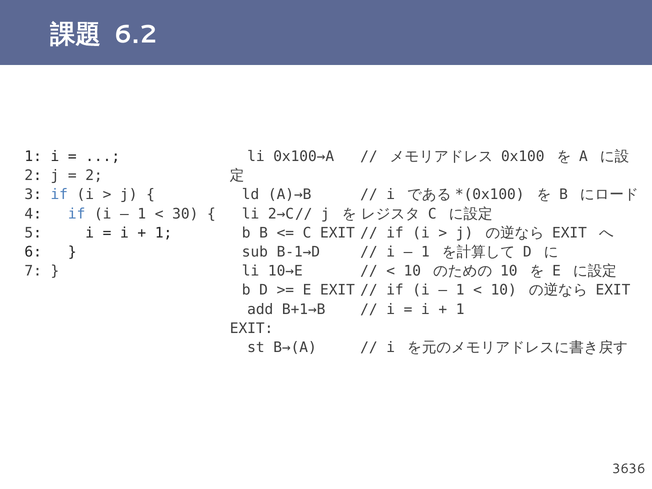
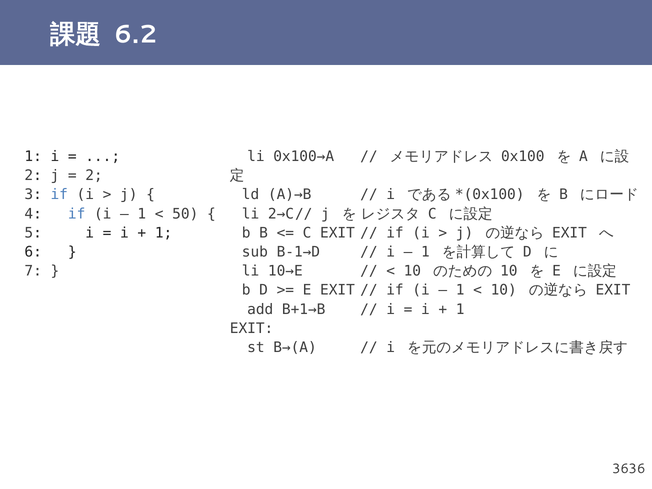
30: 30 -> 50 (185, 214)
